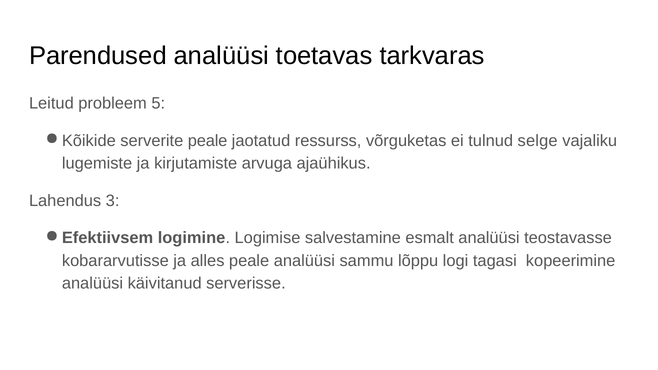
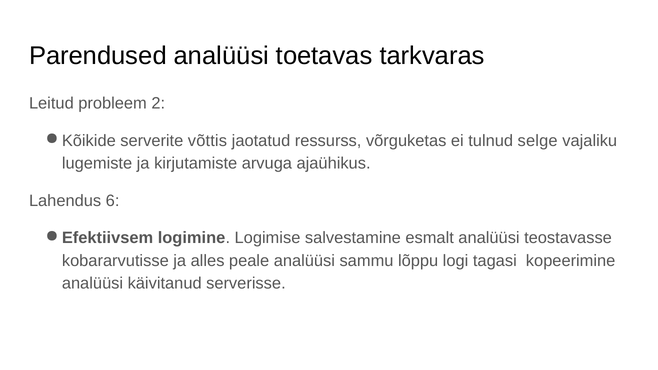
5: 5 -> 2 (158, 103)
serverite peale: peale -> võttis (207, 141)
3: 3 -> 6 (113, 201)
